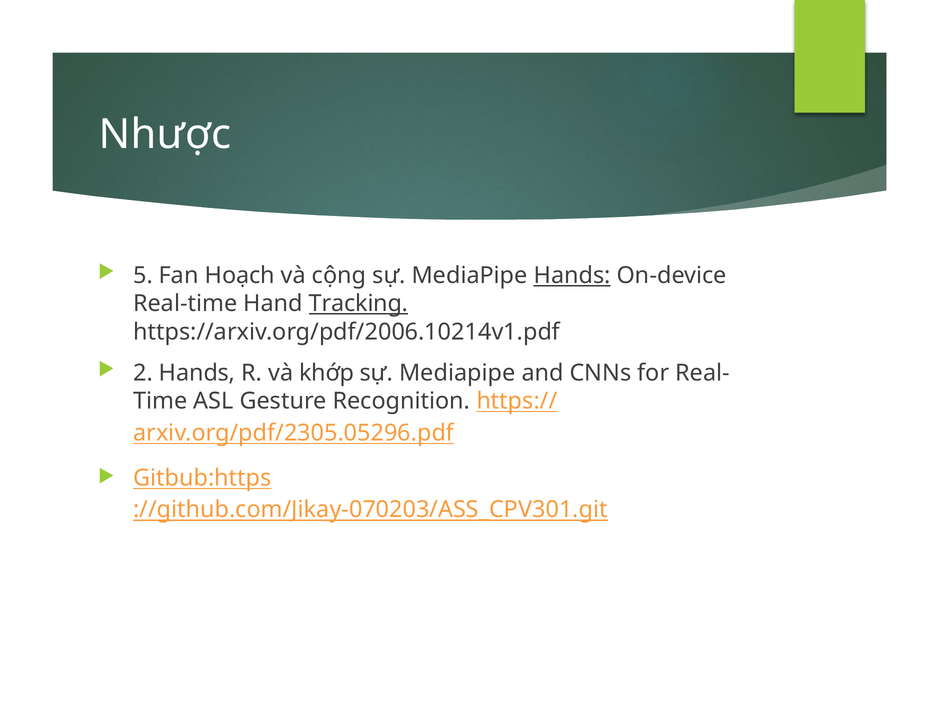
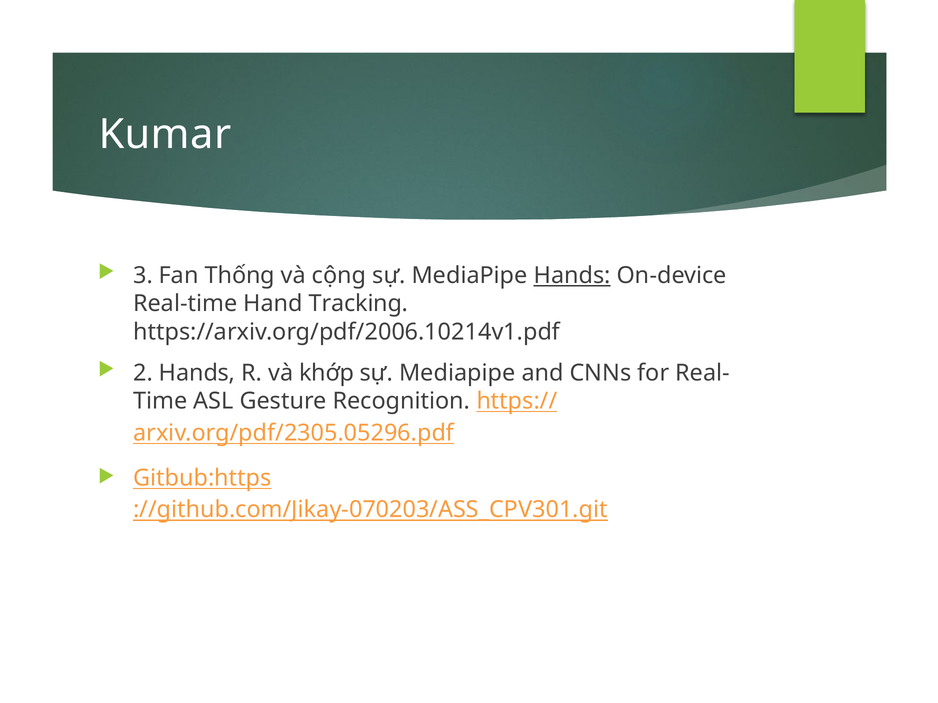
Nhược: Nhược -> Kumar (165, 134)
5: 5 -> 3 (143, 276)
Hoạch: Hoạch -> Thống (240, 276)
Tracking underline: present -> none (359, 304)
